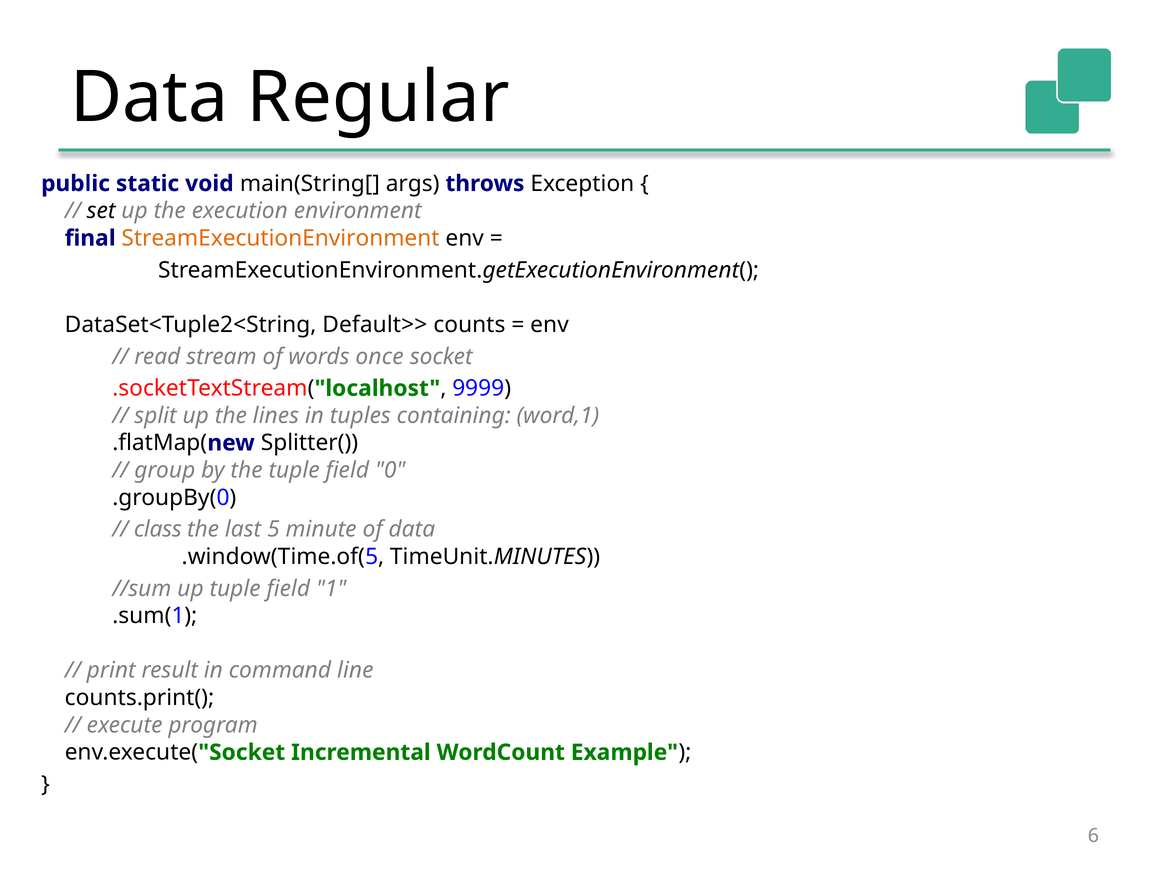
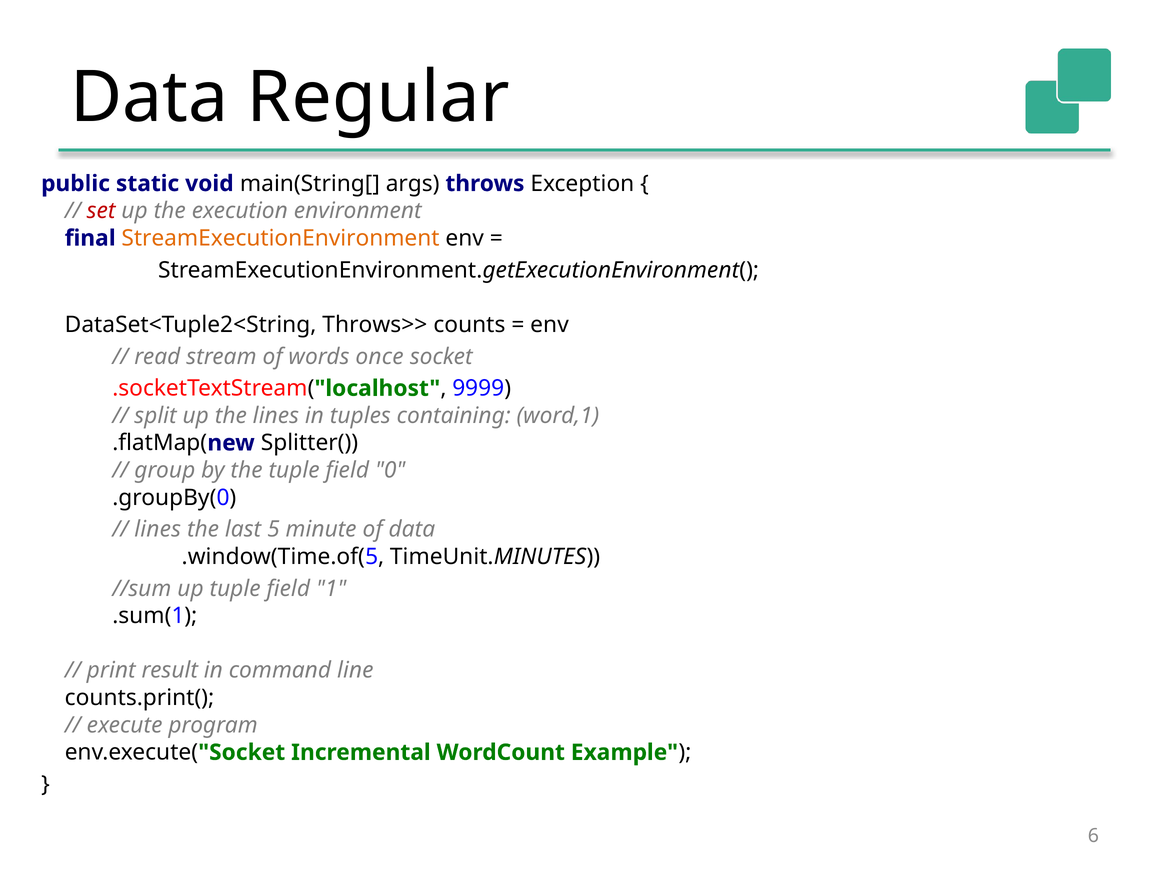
set colour: black -> red (101, 211)
Default>>: Default>> -> Throws>> (375, 325)
class: class -> lines (158, 529)
